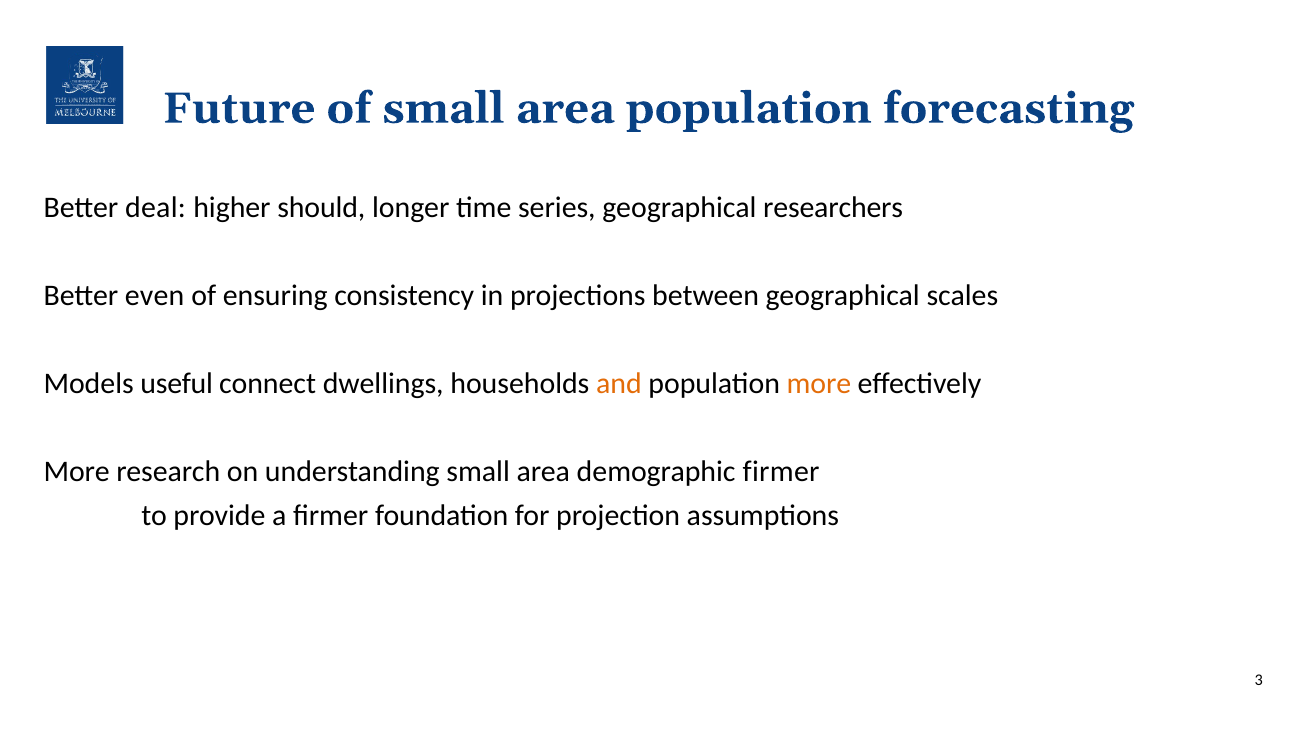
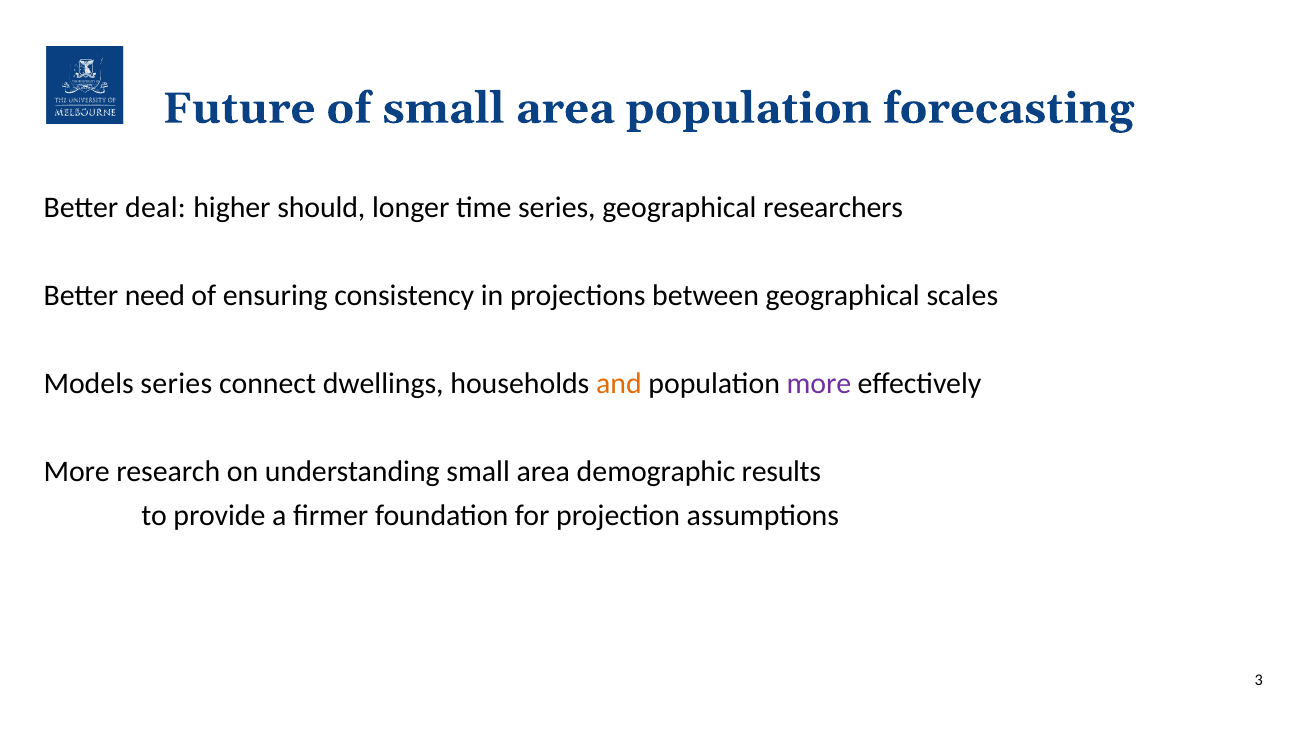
even: even -> need (155, 296)
Models useful: useful -> series (176, 384)
more colour: orange -> purple (819, 384)
demographic firmer: firmer -> results (781, 472)
